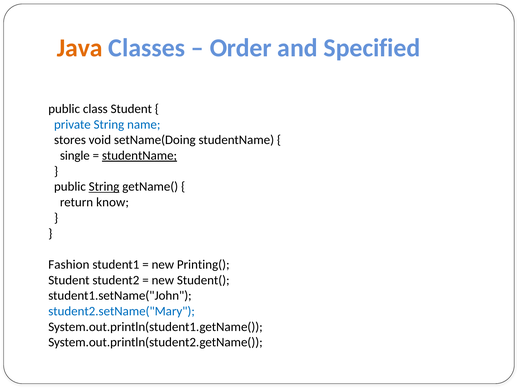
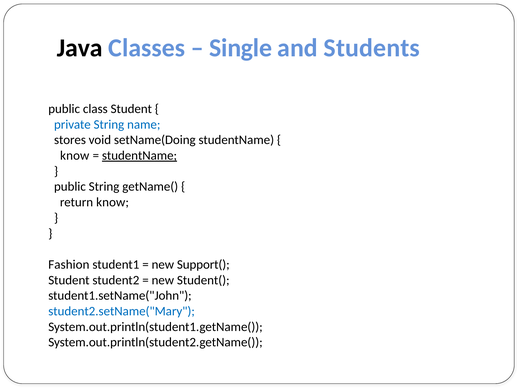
Java colour: orange -> black (80, 48)
Order: Order -> Single (241, 48)
Specified: Specified -> Students (372, 48)
single: single -> know (75, 155)
String underline: present -> none (104, 186)
Printing(: Printing( -> Support( (203, 264)
